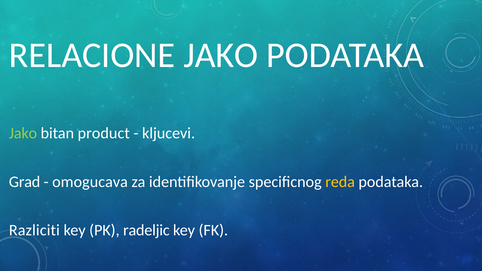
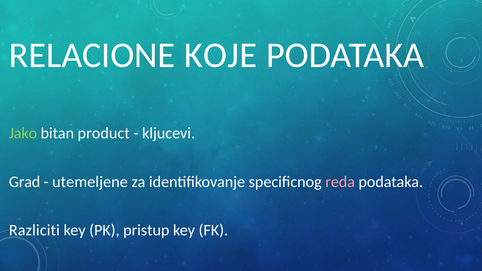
RELACIONE JAKO: JAKO -> KOJE (221, 55)
omogucava: omogucava -> utemeljene (90, 182)
reda colour: yellow -> pink (340, 182)
radeljic: radeljic -> pristup (146, 230)
